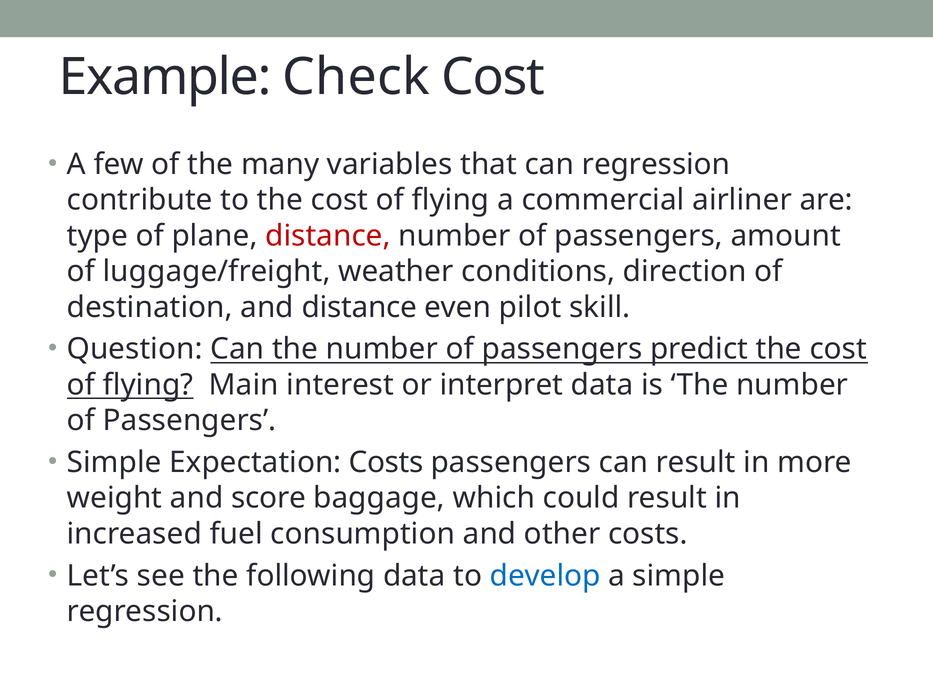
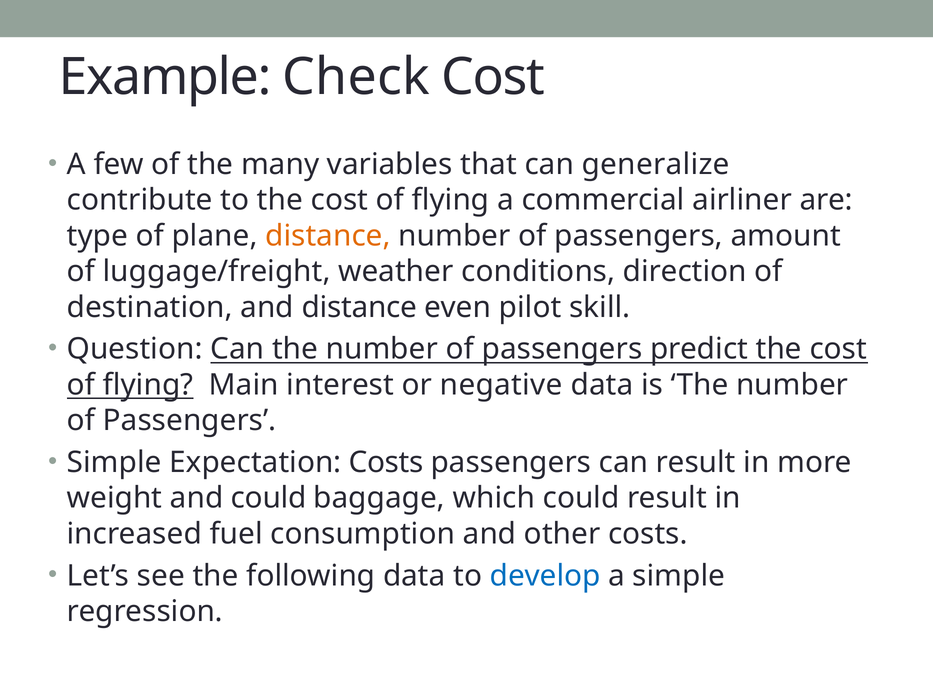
can regression: regression -> generalize (656, 165)
distance colour: red -> orange (328, 236)
interpret: interpret -> negative (501, 385)
and score: score -> could (269, 499)
